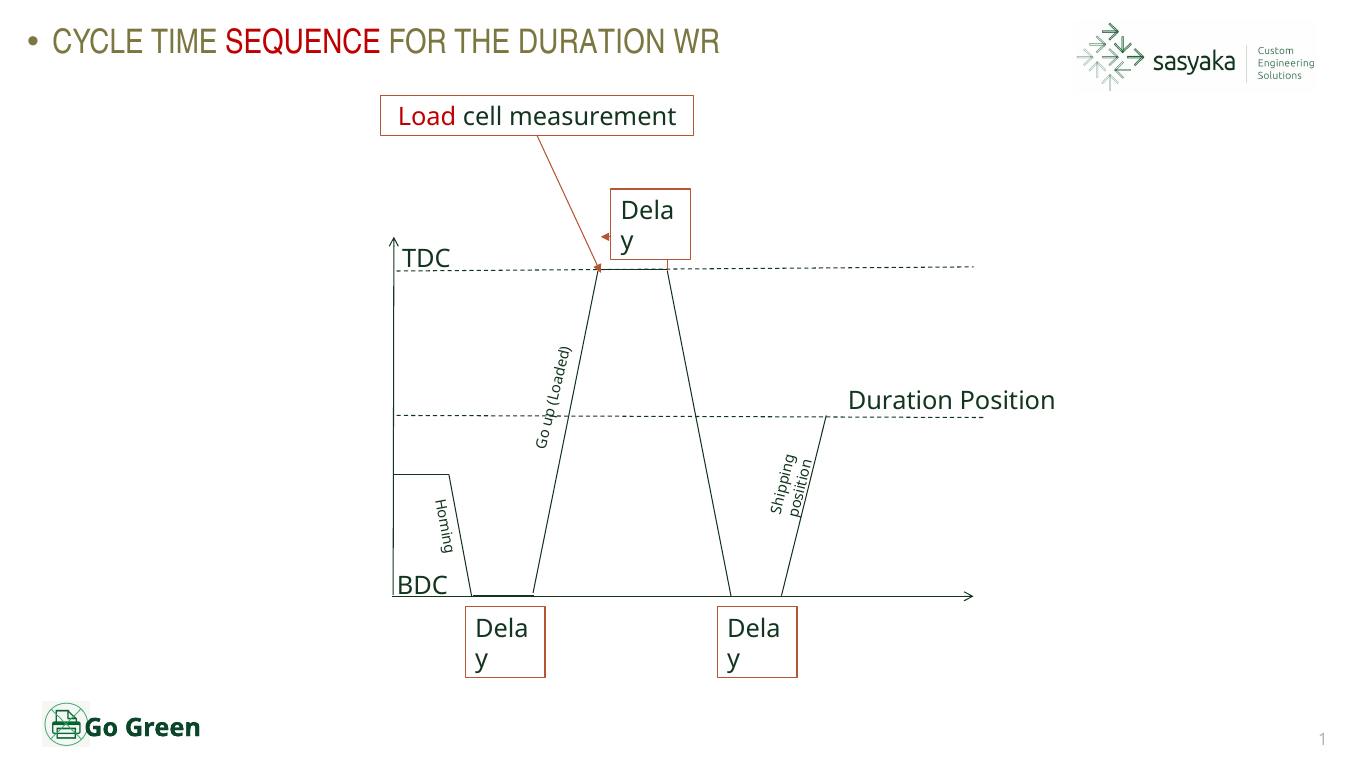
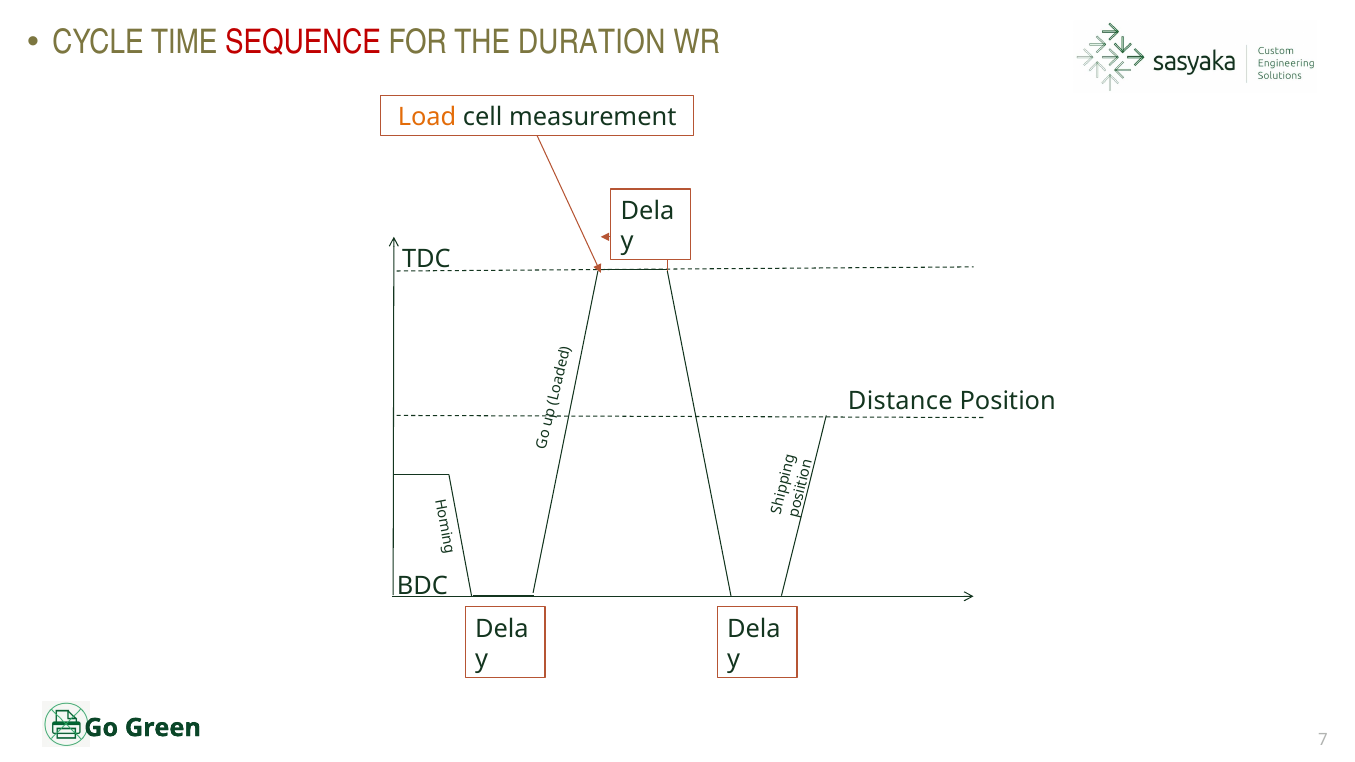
Load colour: red -> orange (427, 117)
Duration: Duration -> Distance (900, 401)
1: 1 -> 7 (1323, 741)
